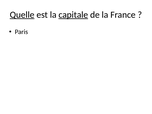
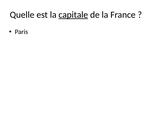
Quelle underline: present -> none (22, 15)
